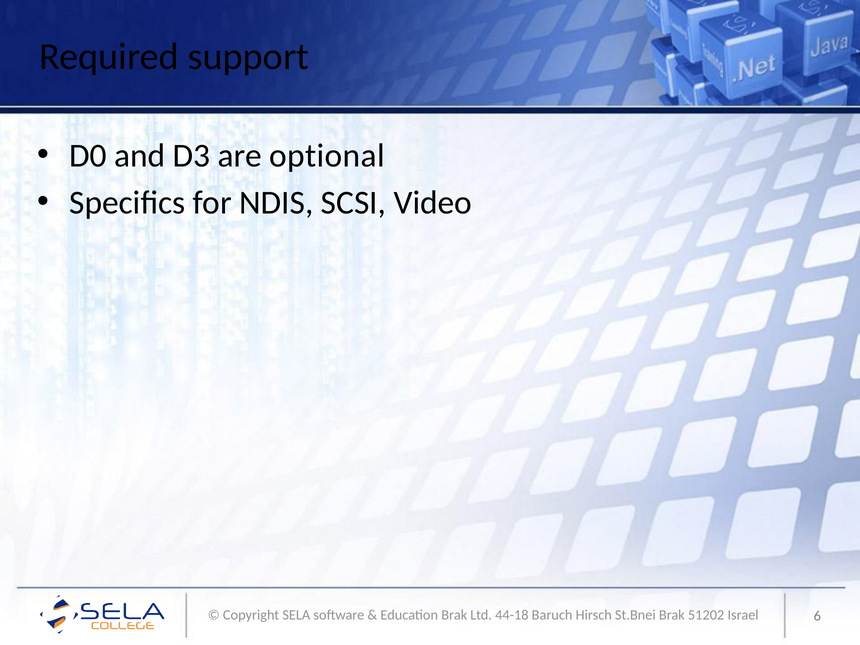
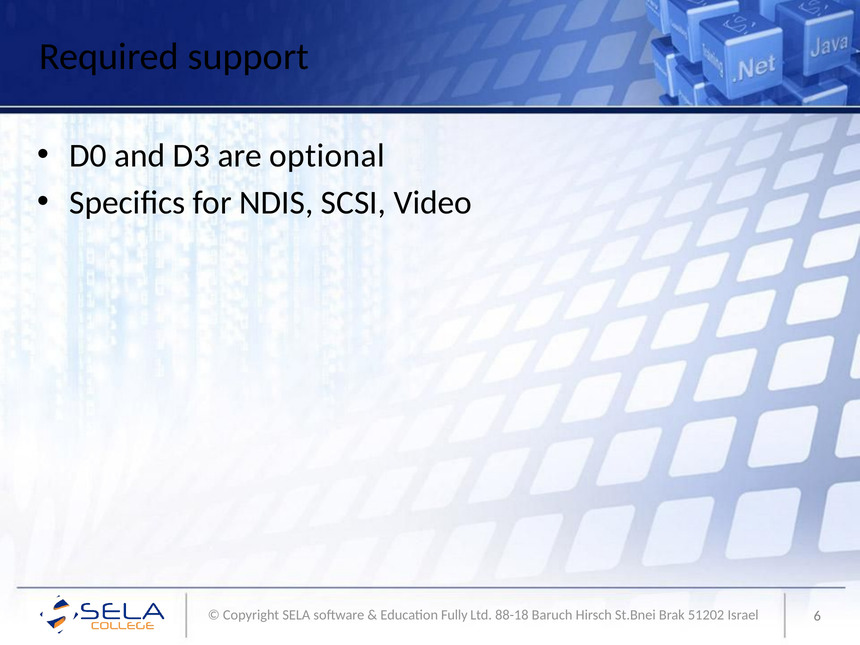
Education Brak: Brak -> Fully (454, 615)
44-18: 44-18 -> 88-18 (512, 615)
